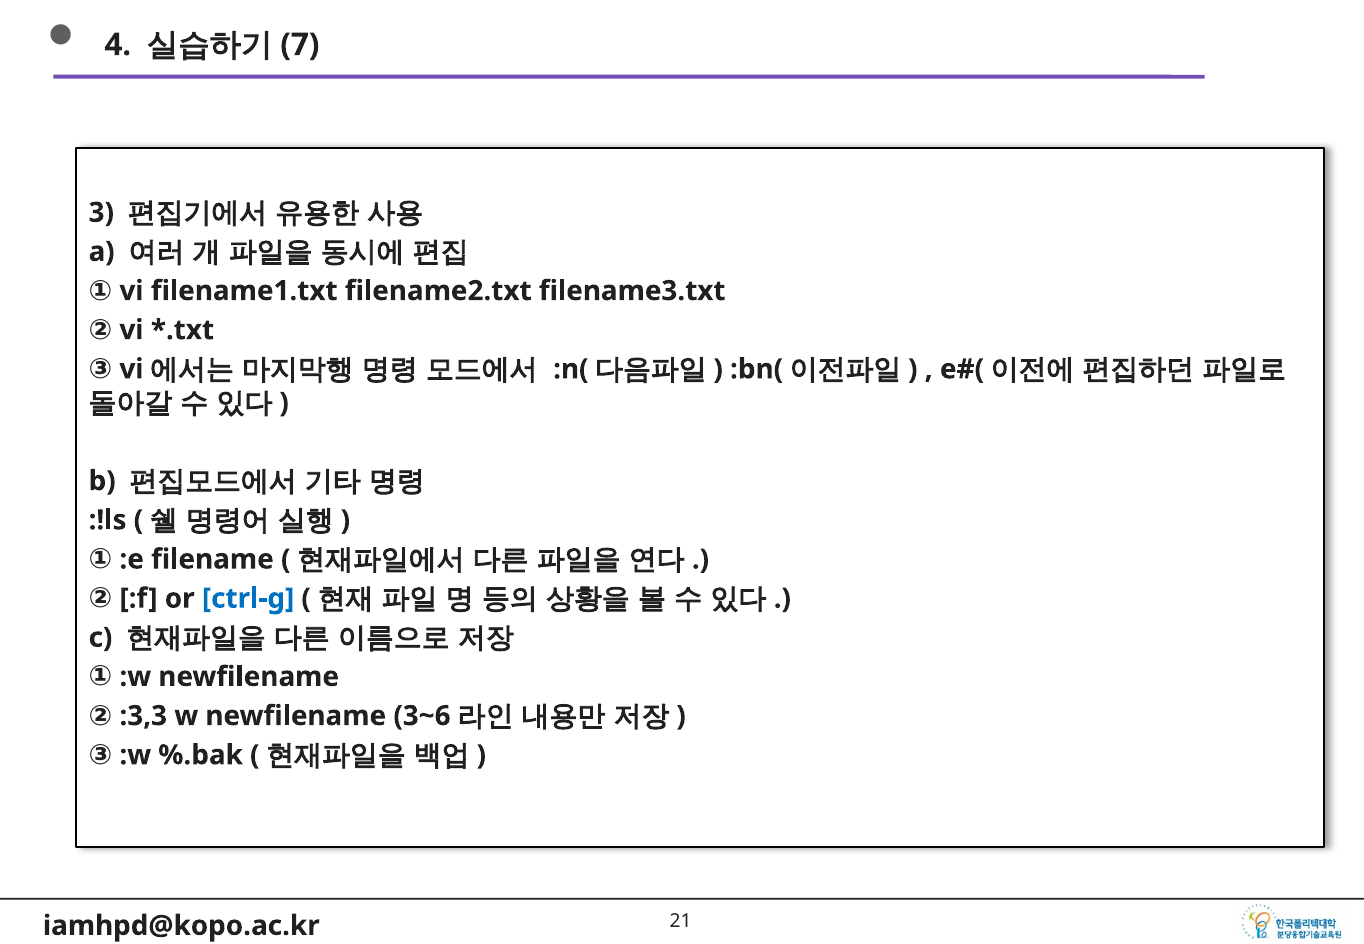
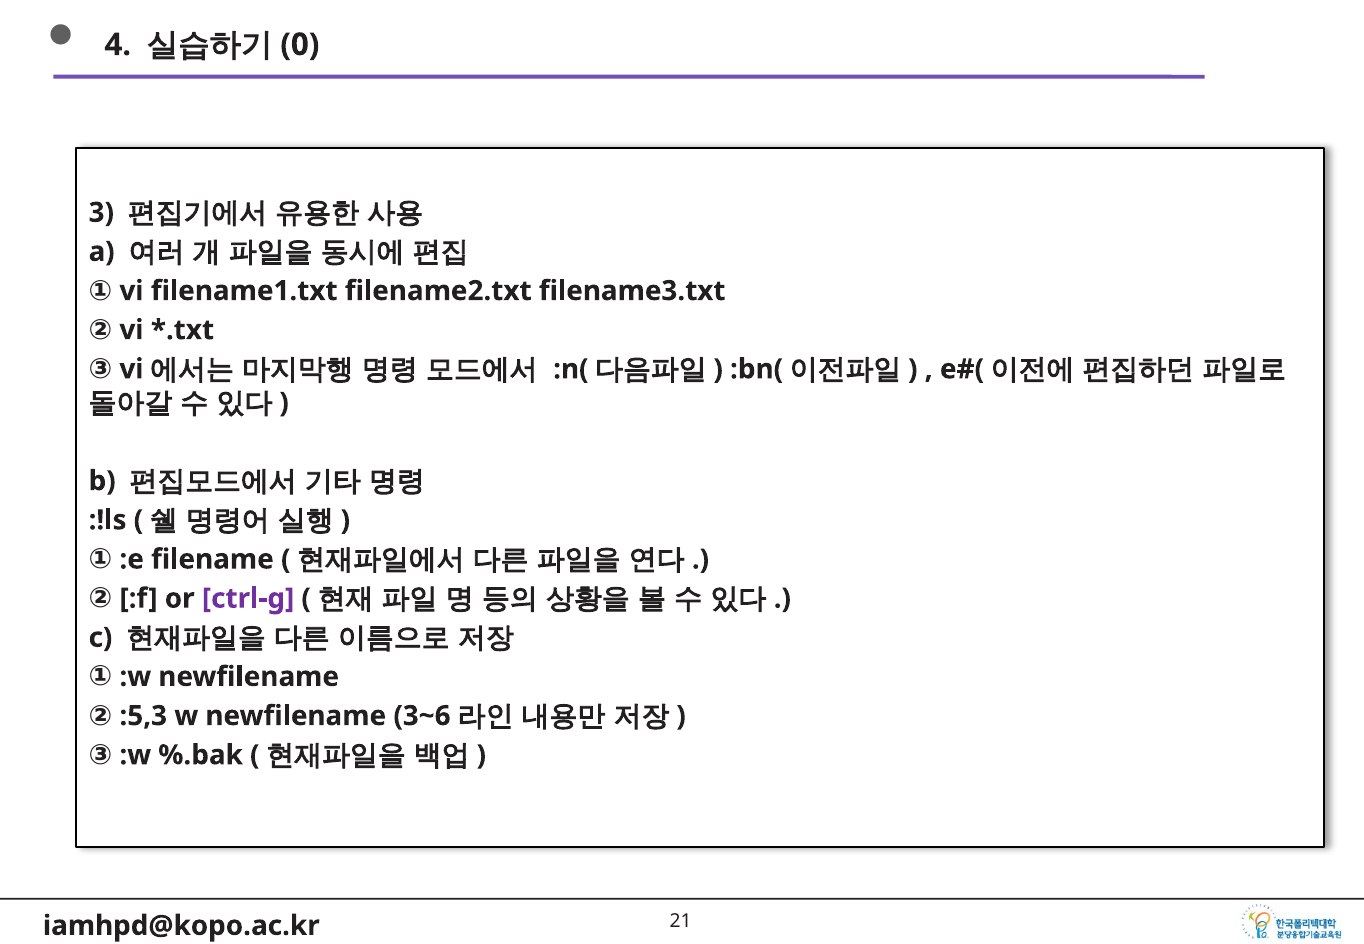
7: 7 -> 0 (300, 45)
ctrl-g colour: blue -> purple (248, 599)
:3,3: :3,3 -> :5,3 (143, 716)
